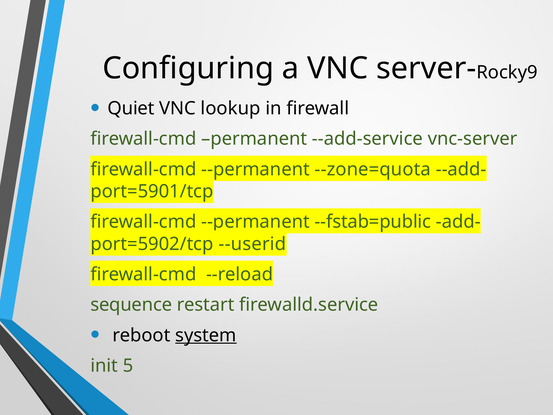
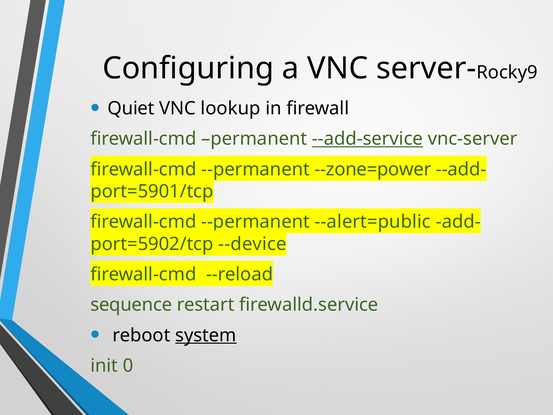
--add-service underline: none -> present (367, 139)
--zone=quota: --zone=quota -> --zone=power (373, 169)
--fstab=public: --fstab=public -> --alert=public (373, 222)
--userid: --userid -> --device (252, 244)
5: 5 -> 0 (128, 366)
